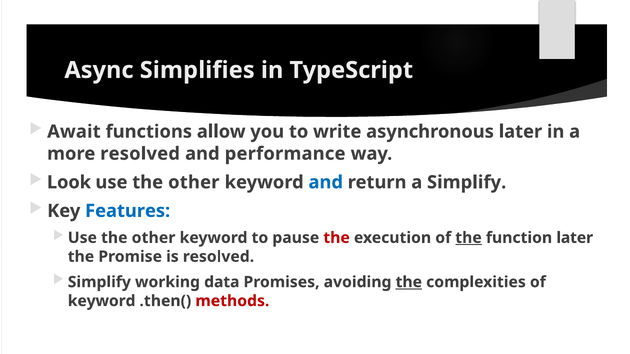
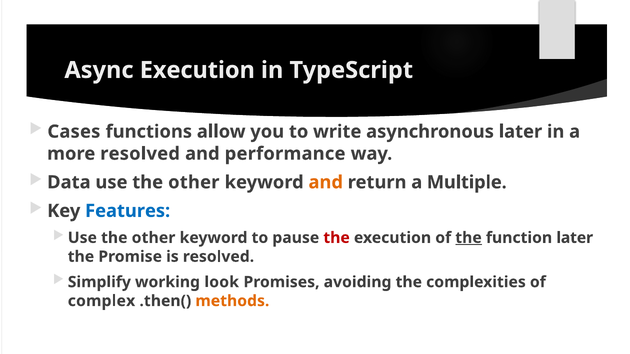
Async Simplifies: Simplifies -> Execution (197, 70)
Await: Await -> Cases (74, 132)
Look: Look -> Data (69, 182)
and colour: blue -> orange (326, 182)
a Simplify: Simplify -> Multiple (467, 182)
data: data -> look (222, 282)
the underline: present -> none (409, 282)
keyword: keyword -> complex (101, 301)
methods colour: red -> orange (232, 301)
